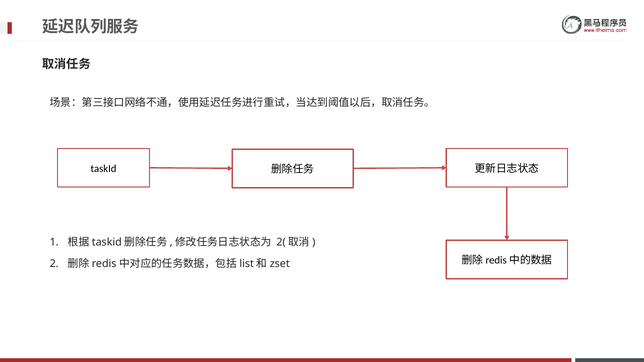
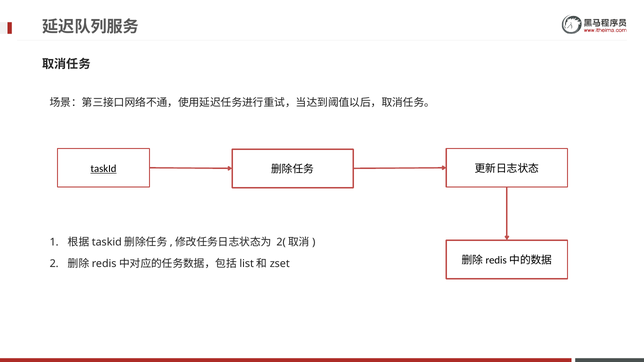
taskId underline: none -> present (103, 169)
